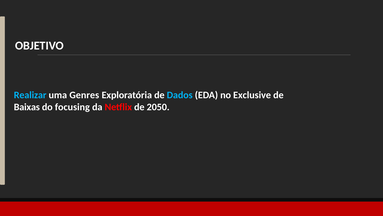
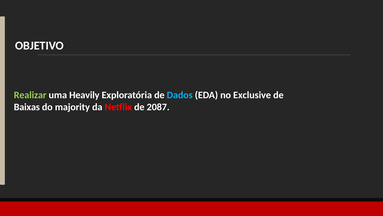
Realizar colour: light blue -> light green (30, 95)
Genres: Genres -> Heavily (84, 95)
focusing: focusing -> majority (72, 107)
2050: 2050 -> 2087 (158, 107)
